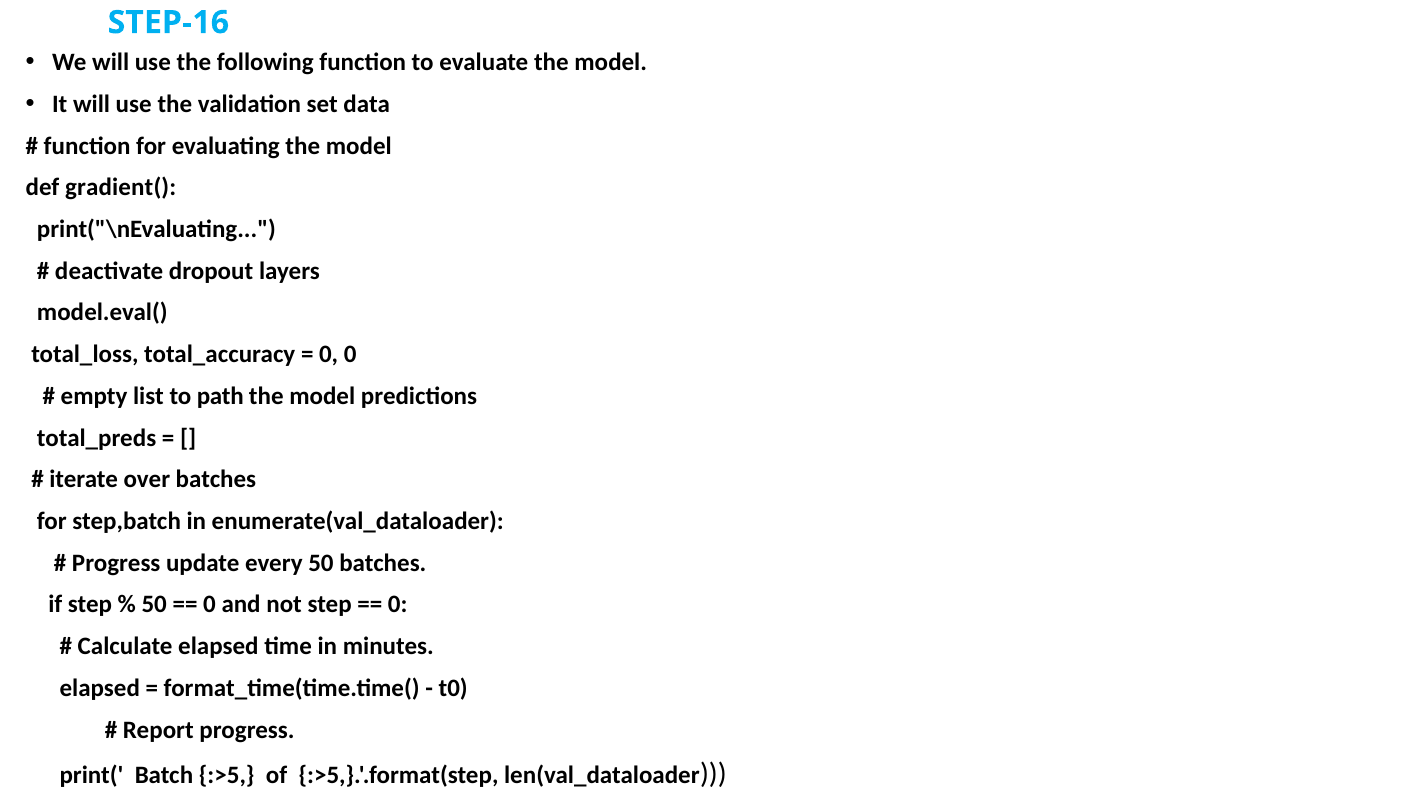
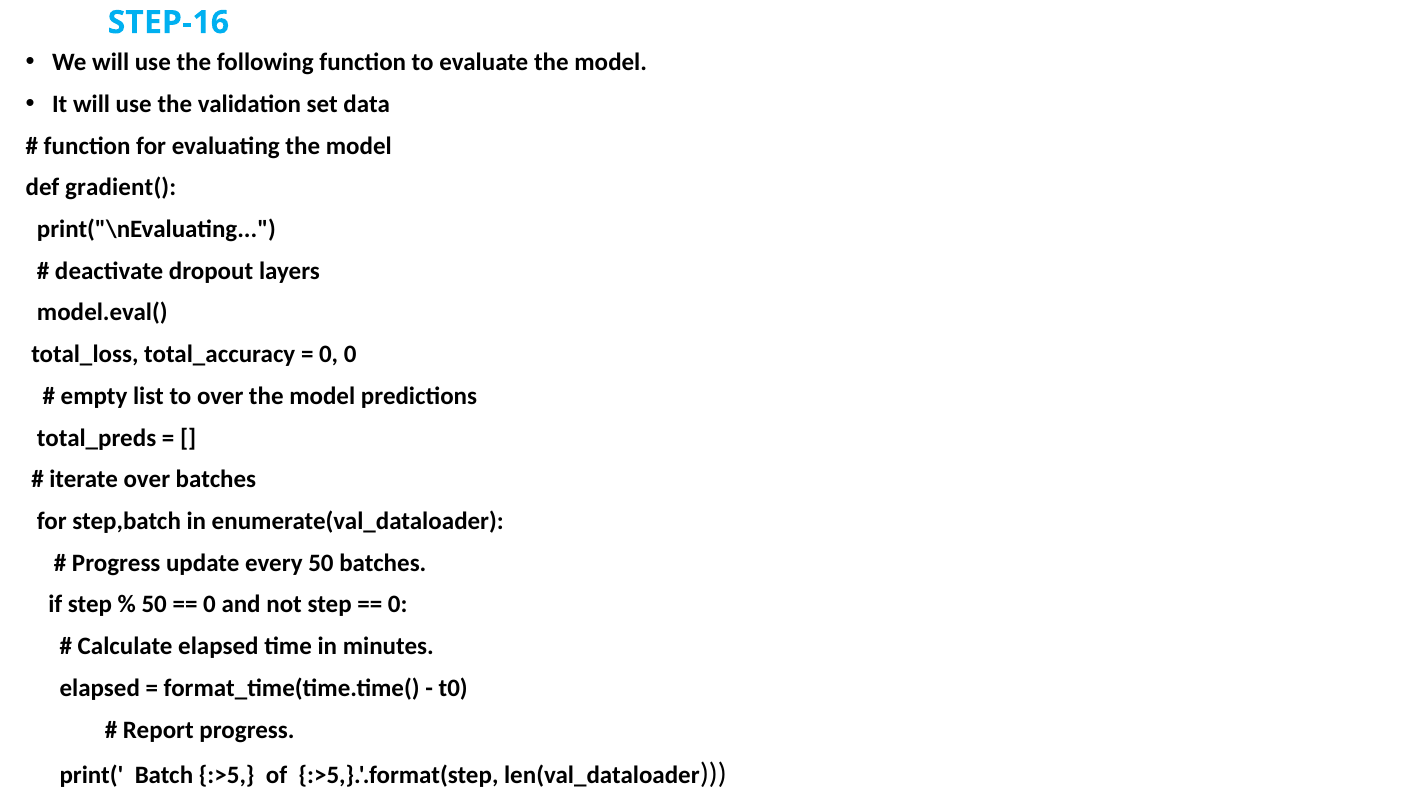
to path: path -> over (220, 396)
